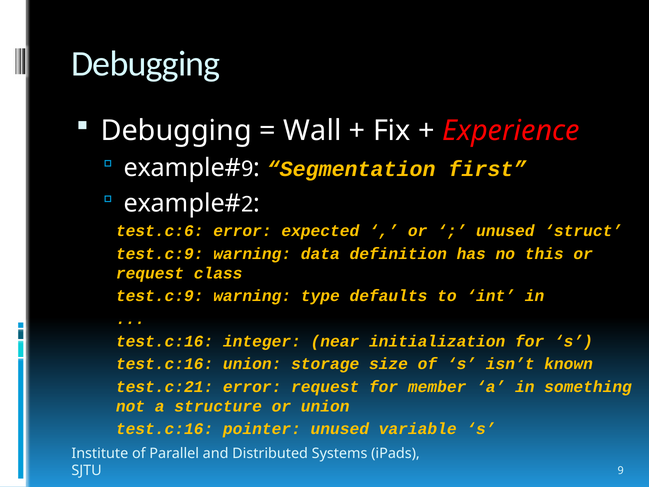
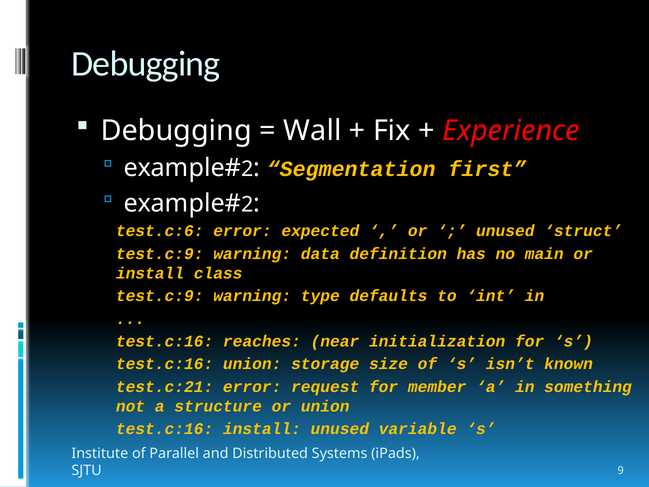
9: 9 -> 2 (247, 169)
this: this -> main (544, 254)
request: request -> install (150, 273)
integer: integer -> reaches (262, 341)
test.c:16 pointer: pointer -> install (262, 429)
